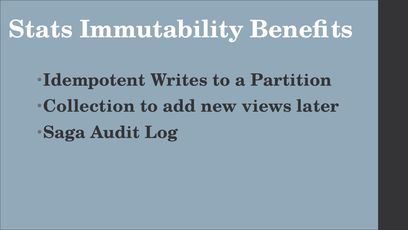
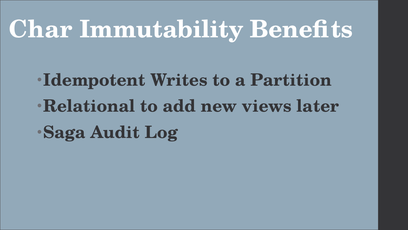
Stats: Stats -> Char (41, 30)
Collection: Collection -> Relational (89, 106)
